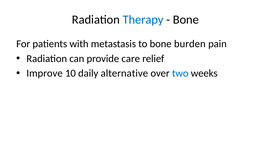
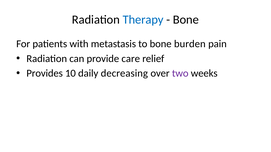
Improve: Improve -> Provides (45, 74)
alternative: alternative -> decreasing (124, 74)
two colour: blue -> purple (180, 74)
